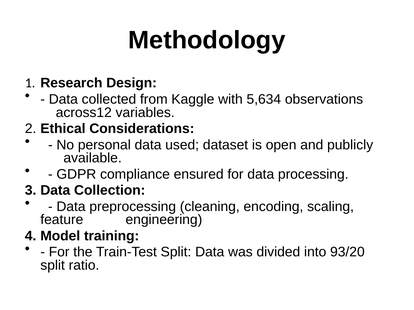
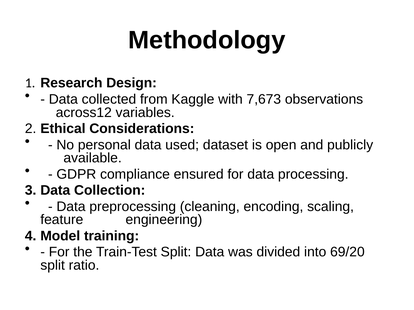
5,634: 5,634 -> 7,673 (264, 99)
93/20: 93/20 -> 69/20 (347, 252)
